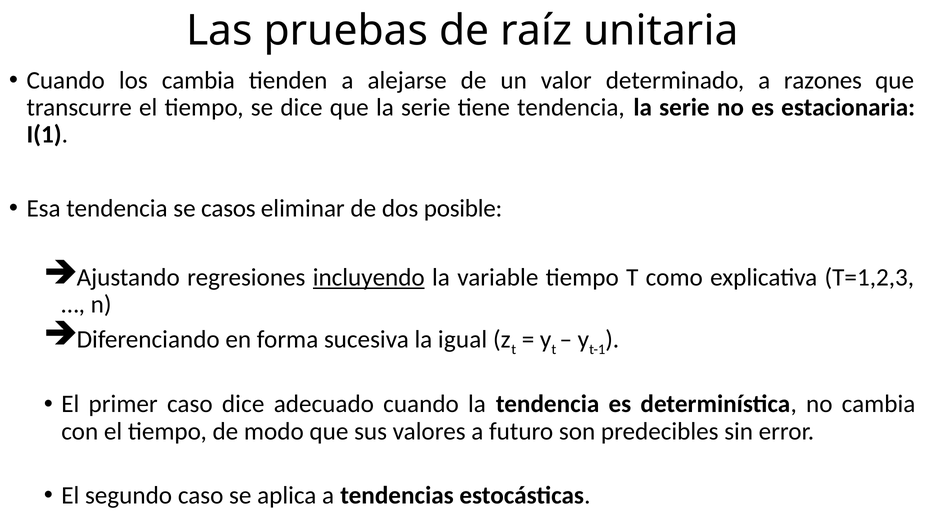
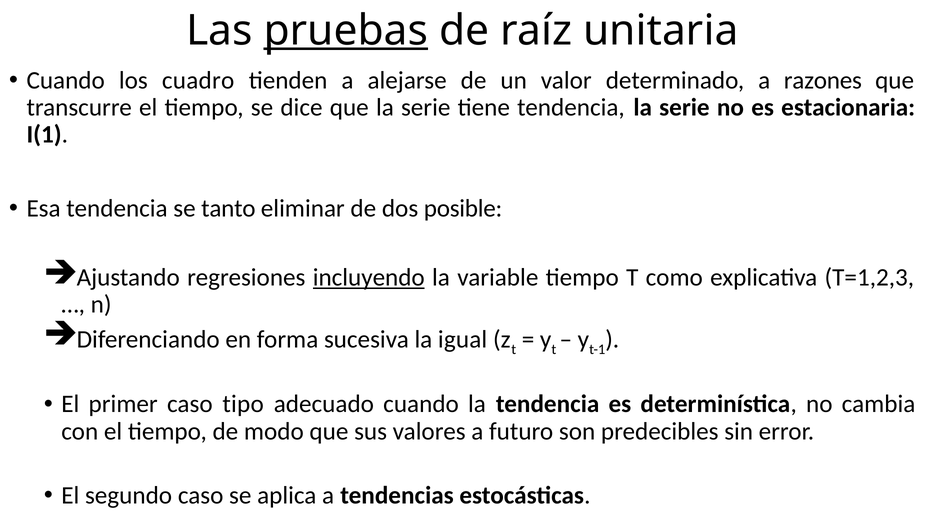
pruebas underline: none -> present (346, 30)
los cambia: cambia -> cuadro (198, 80)
casos: casos -> tanto (228, 208)
caso dice: dice -> tipo (243, 404)
